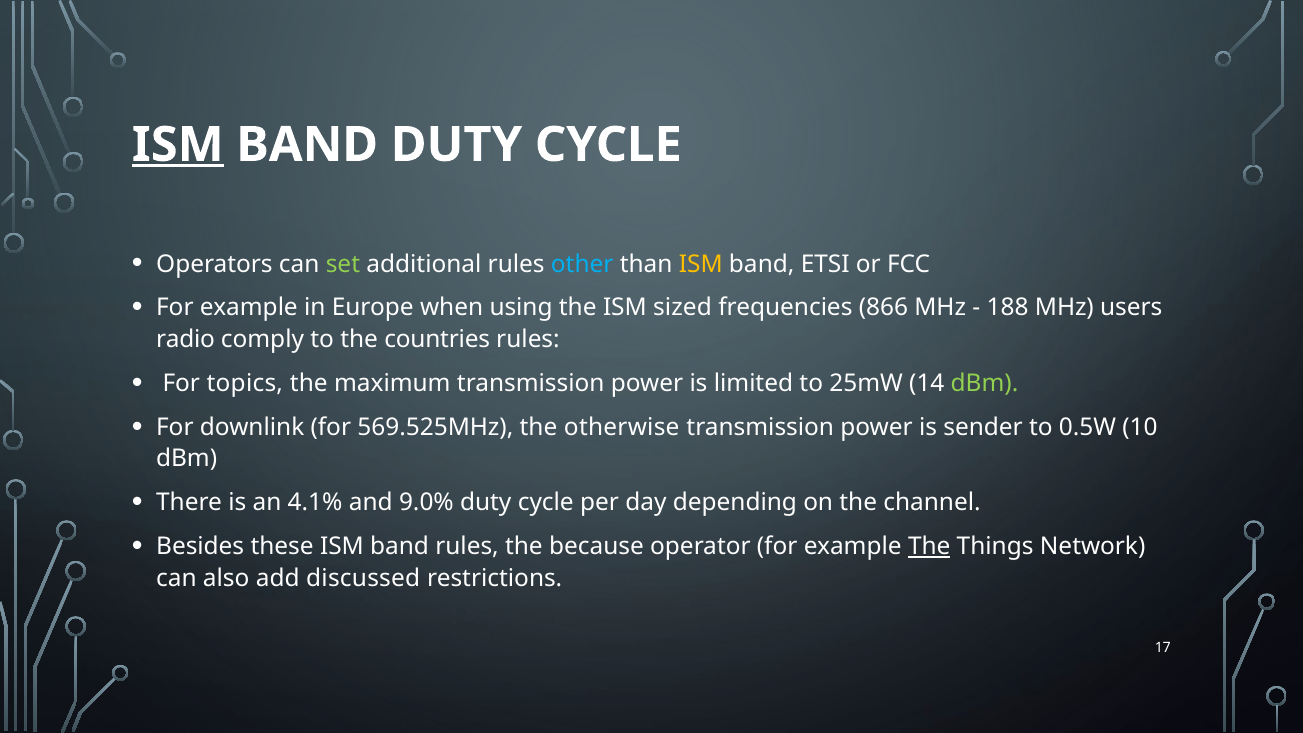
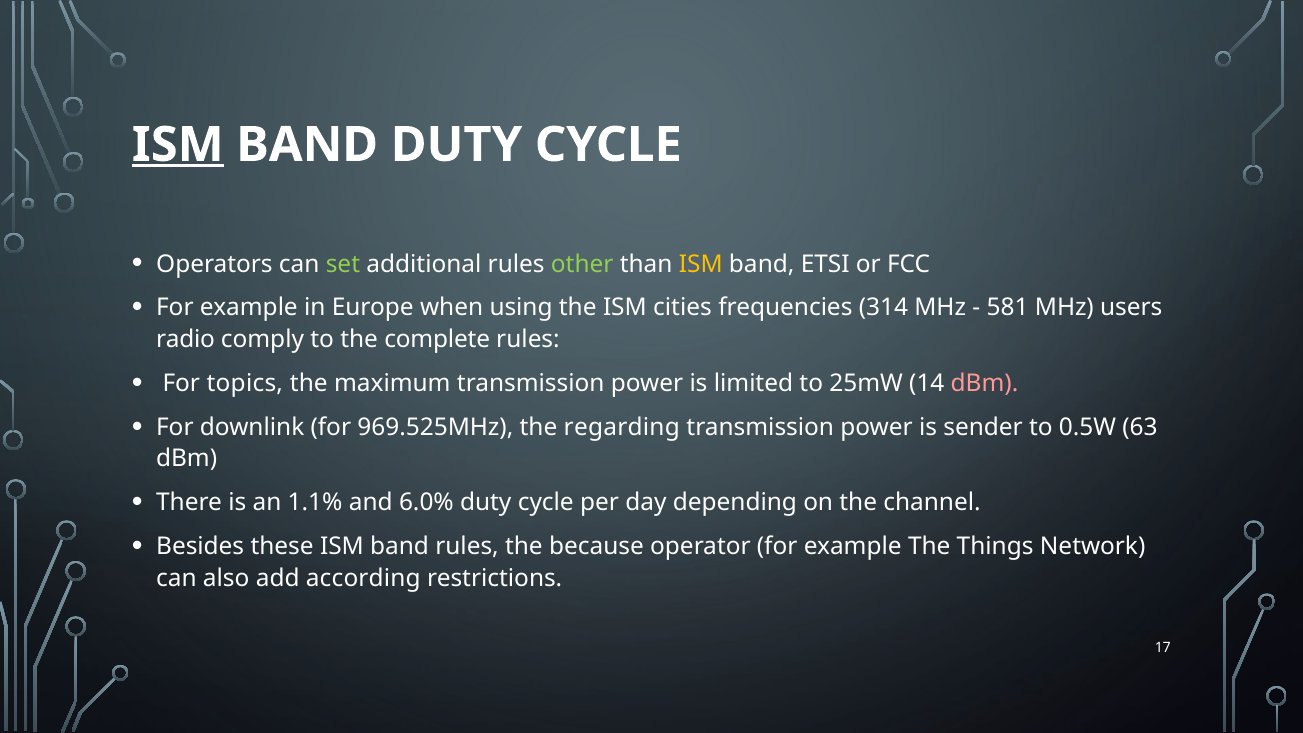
other colour: light blue -> light green (582, 264)
sized: sized -> cities (683, 308)
866: 866 -> 314 (883, 308)
188: 188 -> 581 (1008, 308)
countries: countries -> complete (437, 339)
dBm colour: light green -> pink (985, 383)
569.525MHz: 569.525MHz -> 969.525MHz (435, 427)
otherwise: otherwise -> regarding (622, 427)
10: 10 -> 63 (1140, 427)
4.1%: 4.1% -> 1.1% (315, 503)
9.0%: 9.0% -> 6.0% (426, 503)
The underline: present -> none (929, 546)
discussed: discussed -> according (363, 578)
